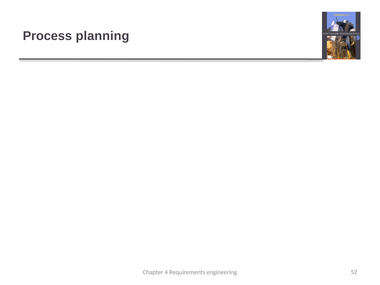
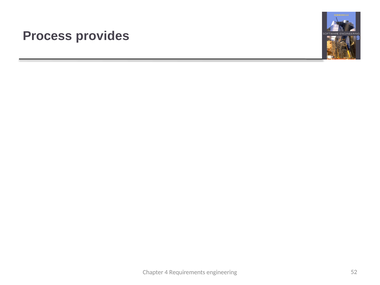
planning: planning -> provides (103, 36)
